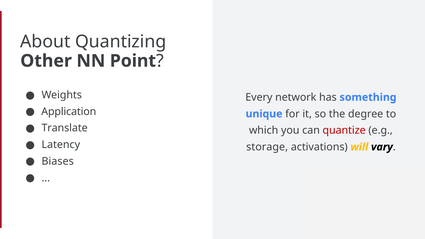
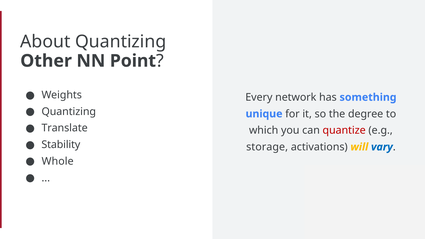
Application: Application -> Quantizing (69, 112)
Latency: Latency -> Stability (61, 145)
vary colour: black -> blue (382, 147)
Biases: Biases -> Whole (58, 161)
